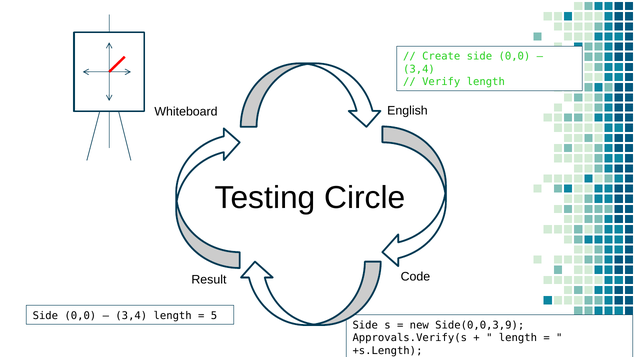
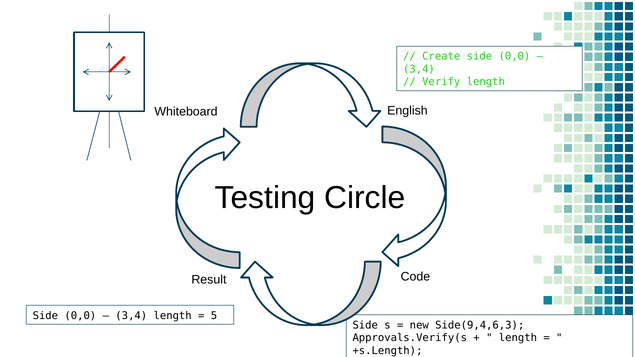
Side(0,0,3,9: Side(0,0,3,9 -> Side(9,4,6,3 (480, 325)
